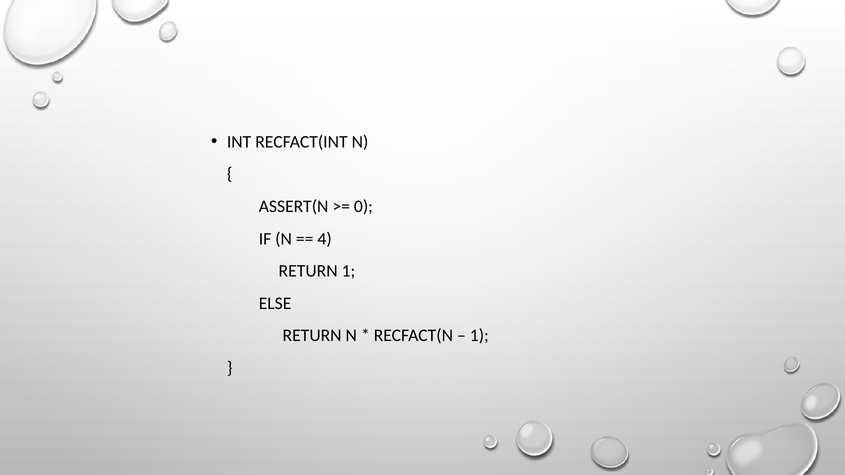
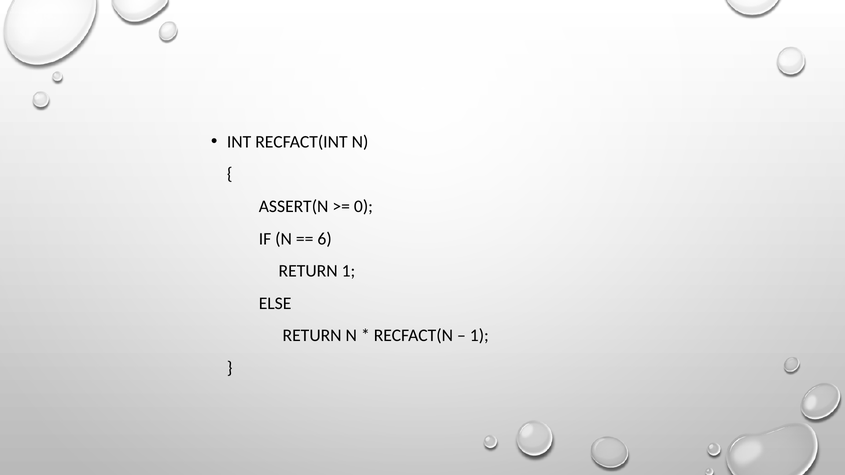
4: 4 -> 6 (325, 239)
